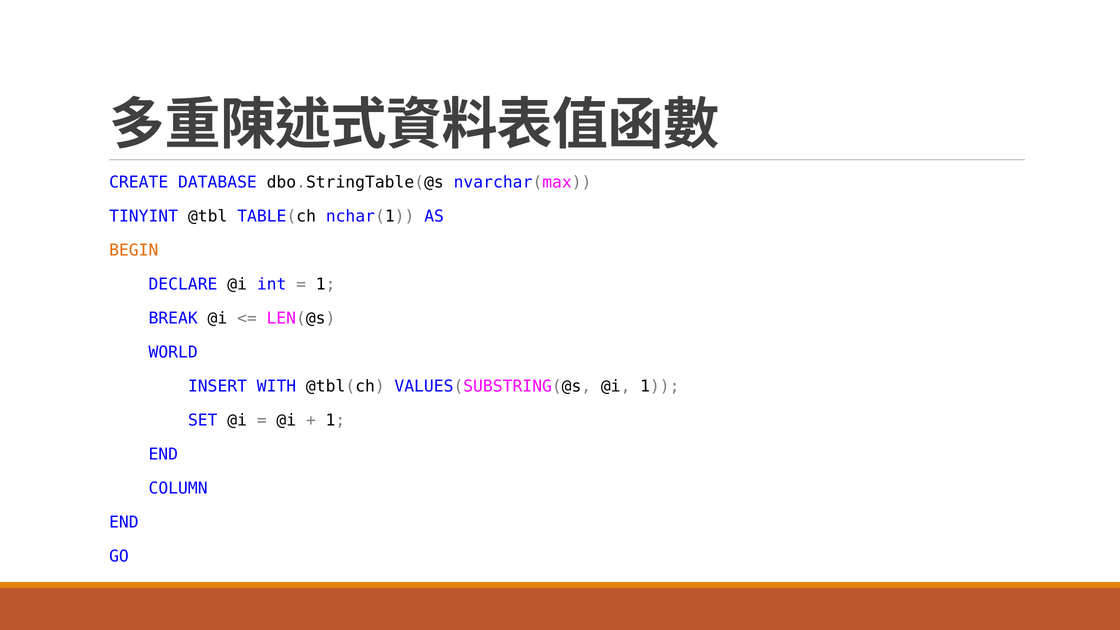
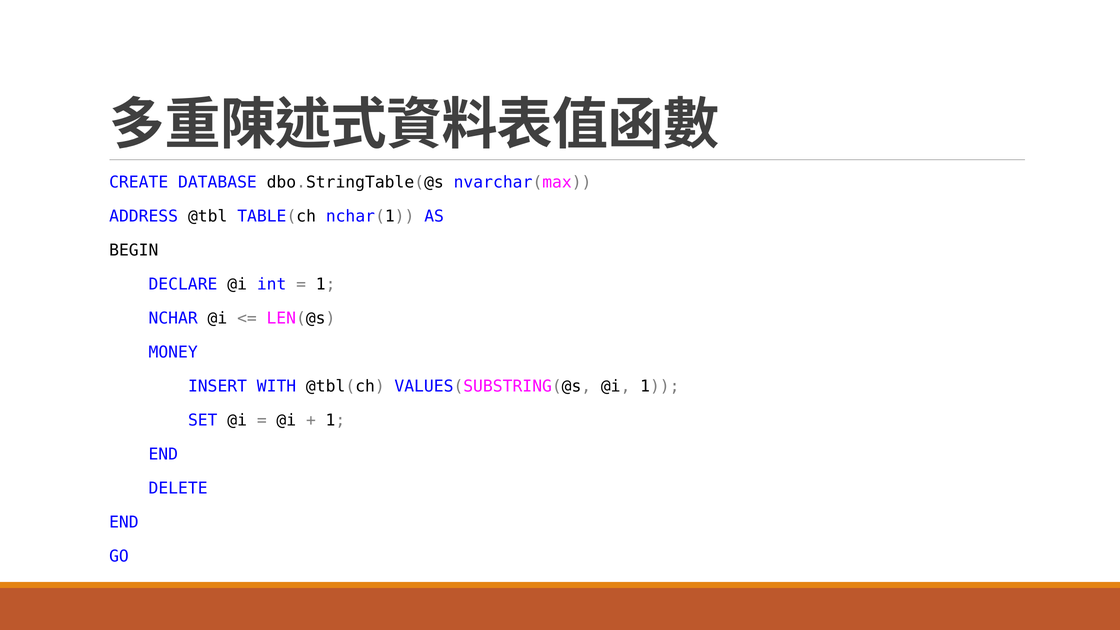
TINYINT: TINYINT -> ADDRESS (144, 216)
BEGIN colour: orange -> black (134, 250)
BREAK: BREAK -> NCHAR (173, 318)
WORLD: WORLD -> MONEY (173, 352)
COLUMN: COLUMN -> DELETE (178, 488)
